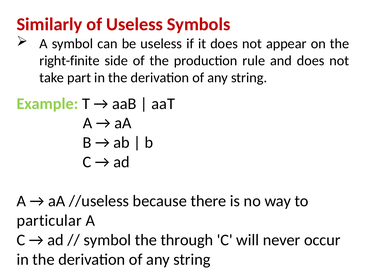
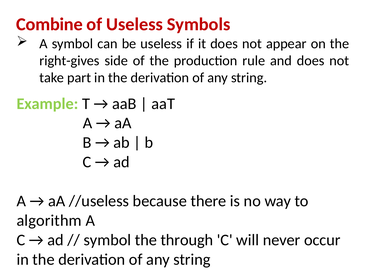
Similarly: Similarly -> Combine (50, 24)
right-finite: right-finite -> right-gives (69, 61)
particular: particular -> algorithm (49, 221)
